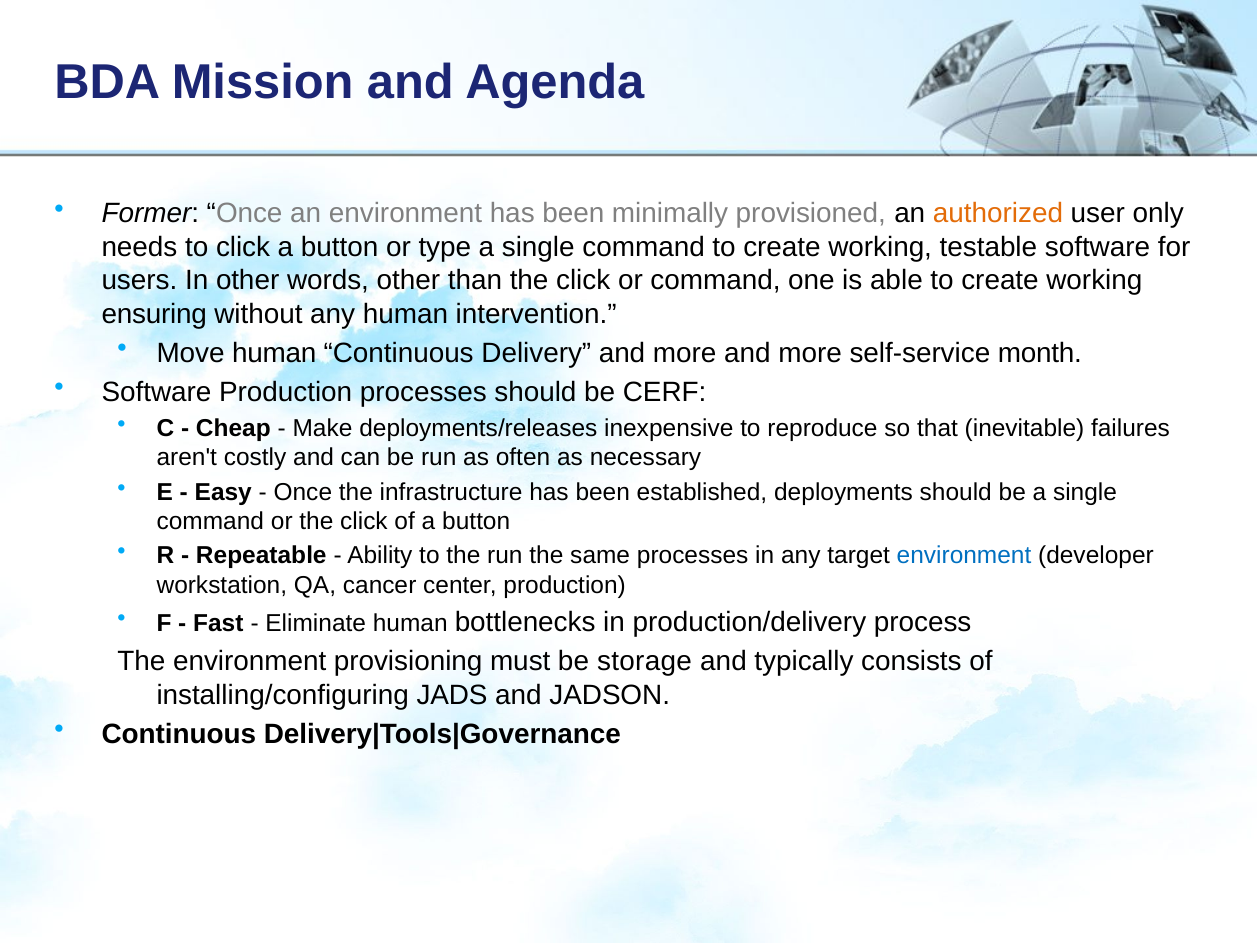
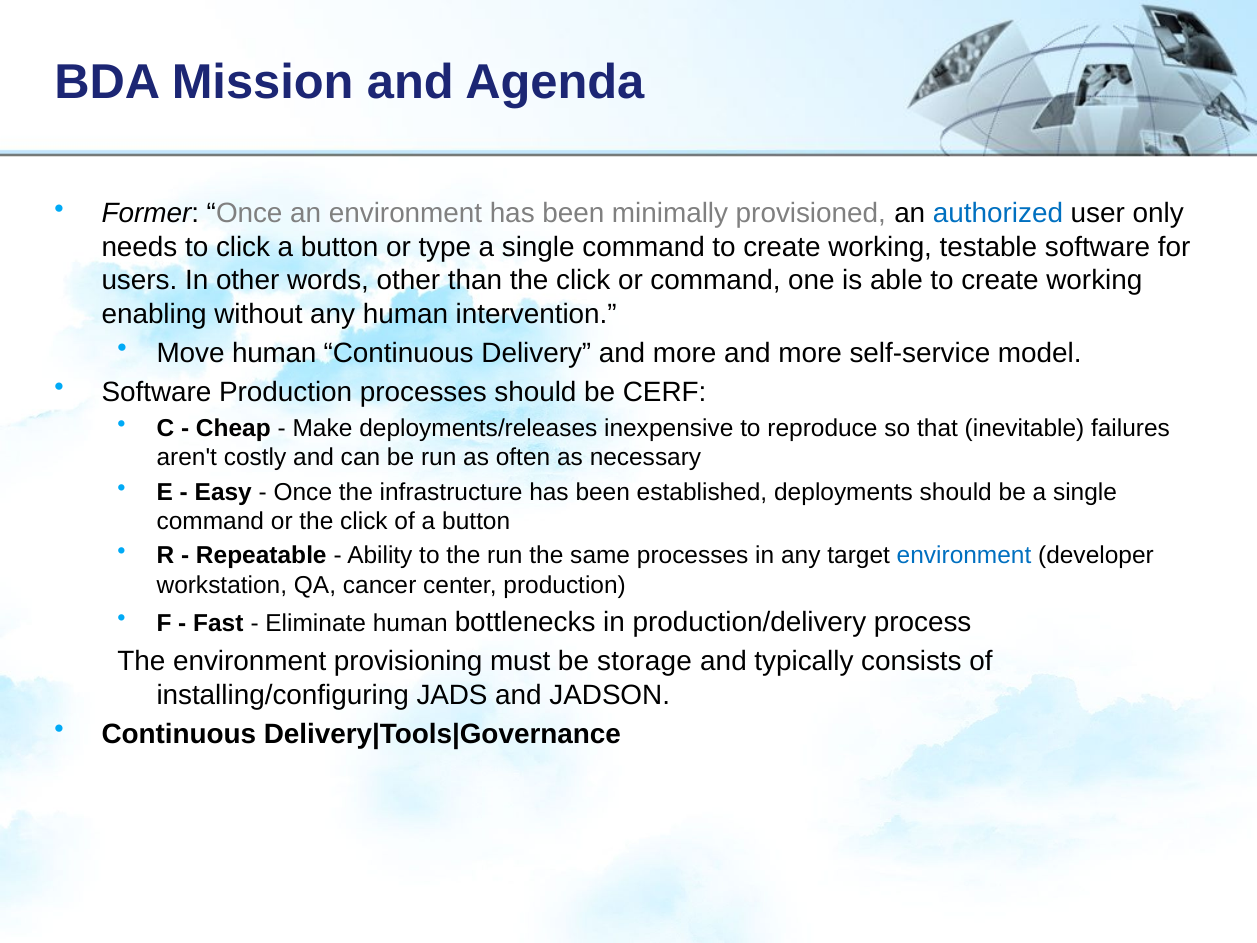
authorized colour: orange -> blue (998, 214)
ensuring: ensuring -> enabling (154, 314)
month: month -> model (1040, 353)
